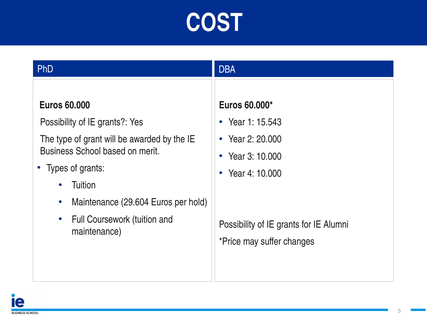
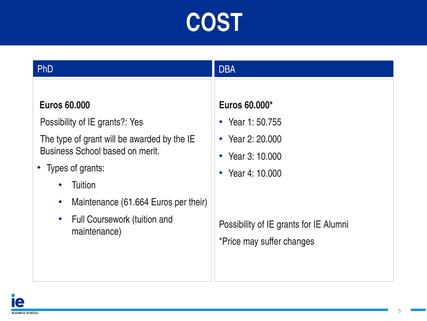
15.543: 15.543 -> 50.755 (269, 122)
29.604: 29.604 -> 61.664 (135, 202)
hold: hold -> their (198, 202)
